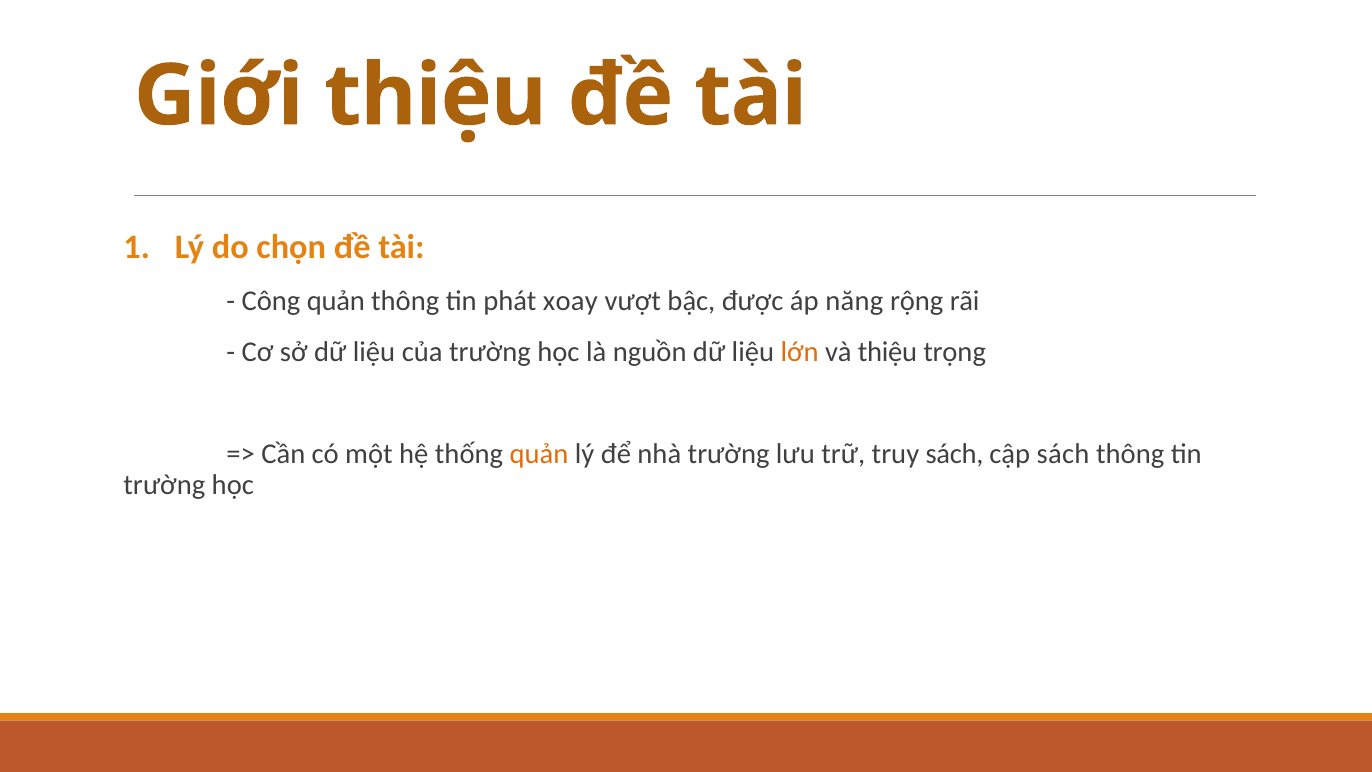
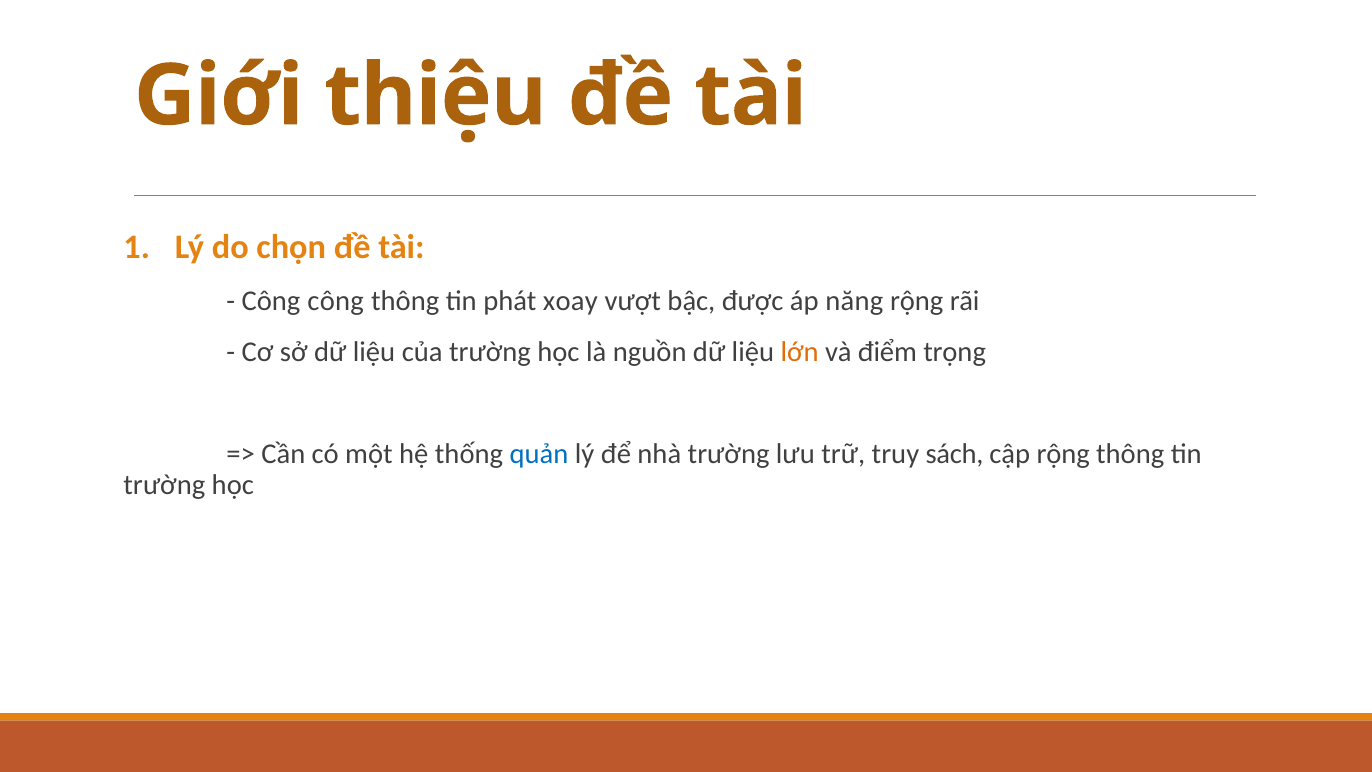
Công quản: quản -> công (336, 301)
và thiệu: thiệu -> điểm (887, 352)
quản colour: orange -> blue (539, 454)
cập sách: sách -> rộng (1063, 454)
